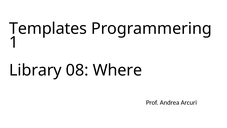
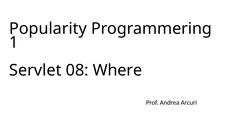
Templates: Templates -> Popularity (48, 28)
Library: Library -> Servlet (35, 70)
